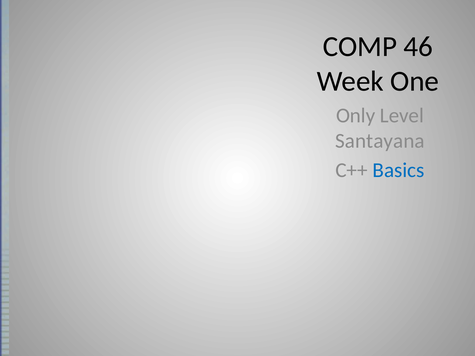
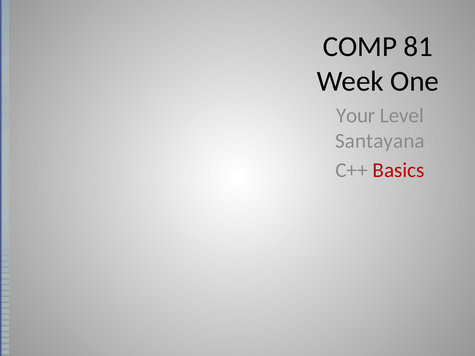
46: 46 -> 81 (418, 47)
Only: Only -> Your (356, 116)
Basics colour: blue -> red (399, 170)
